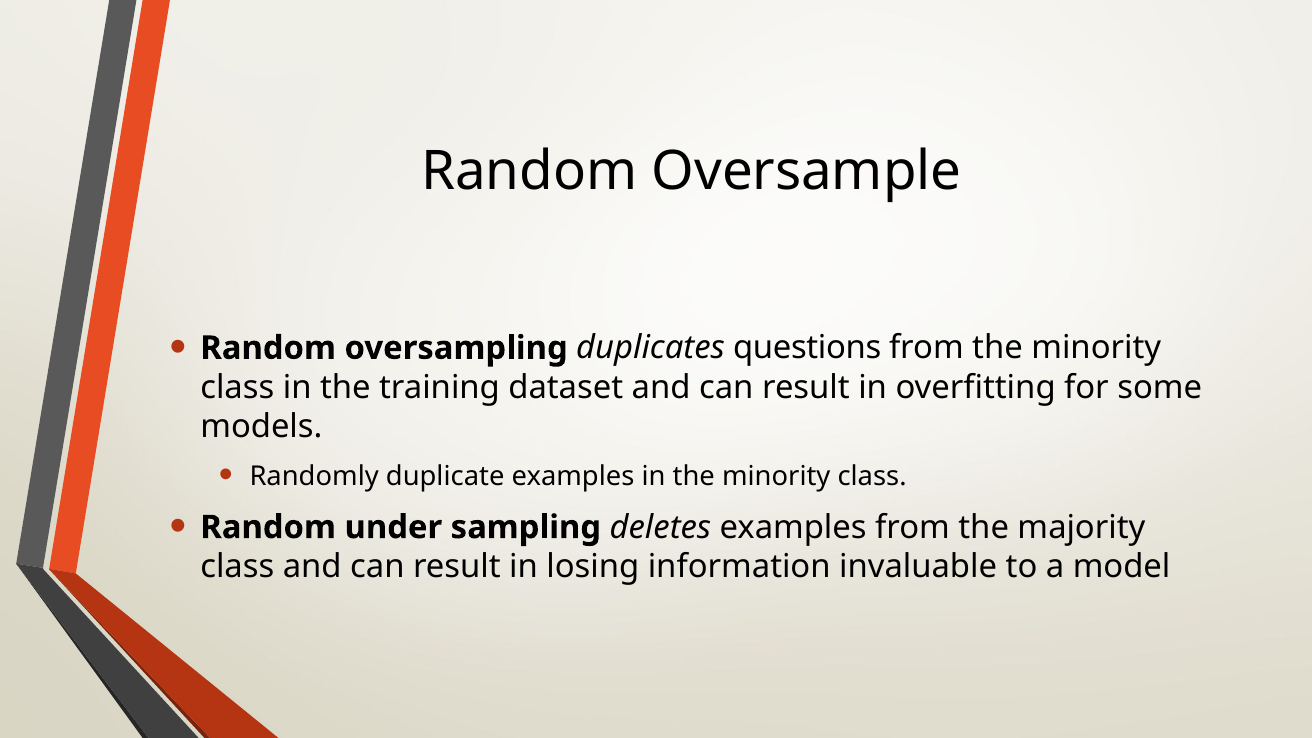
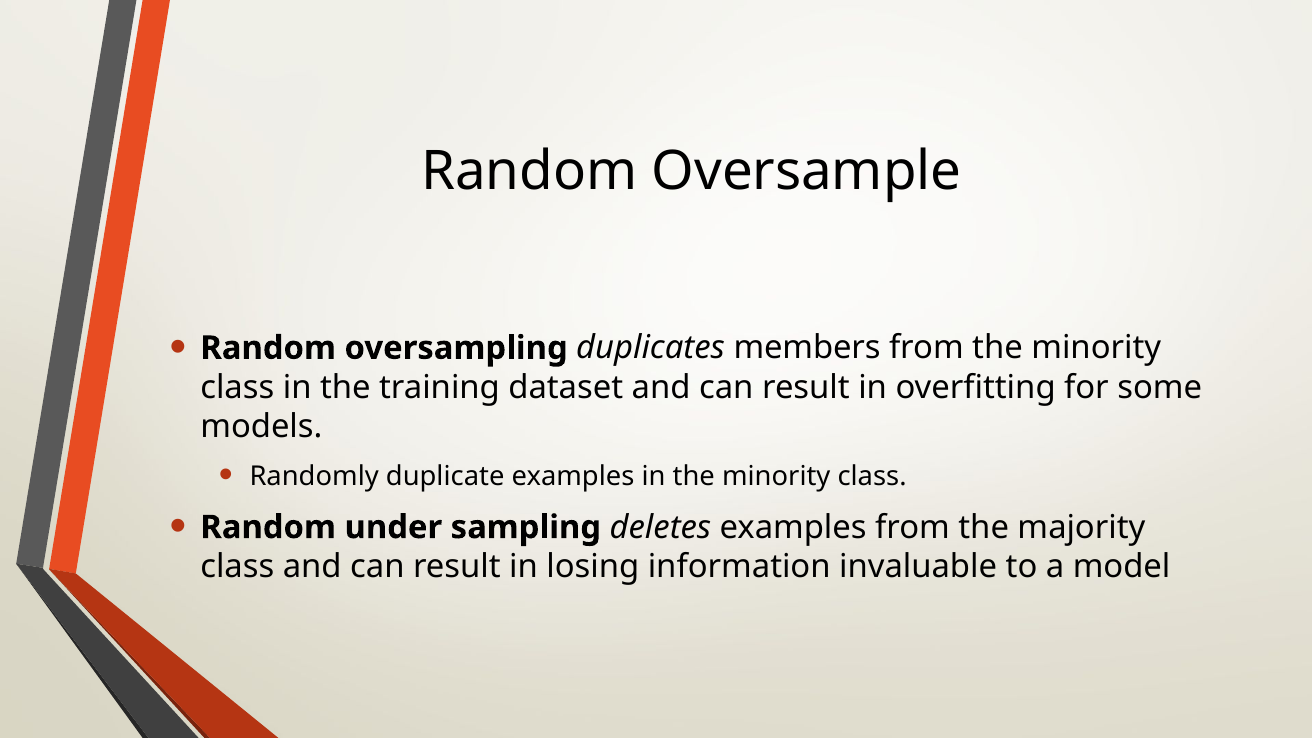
questions: questions -> members (807, 348)
